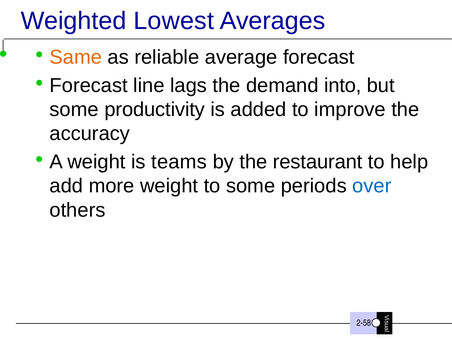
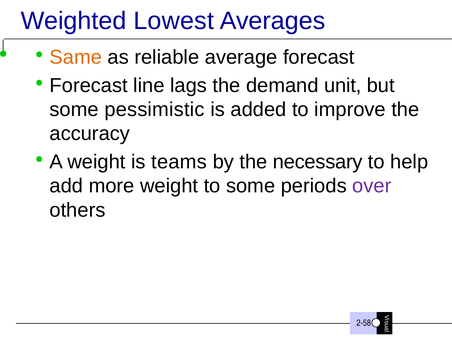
into: into -> unit (343, 85)
productivity: productivity -> pessimistic (154, 110)
restaurant: restaurant -> necessary (318, 162)
over colour: blue -> purple (372, 186)
